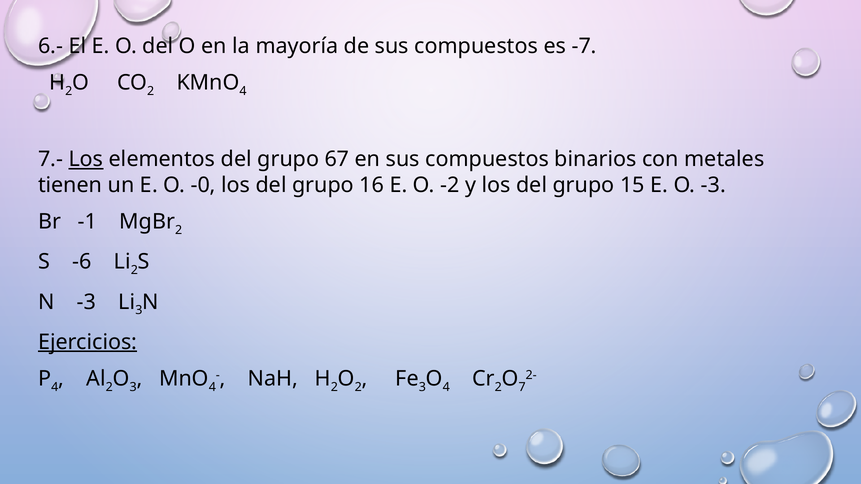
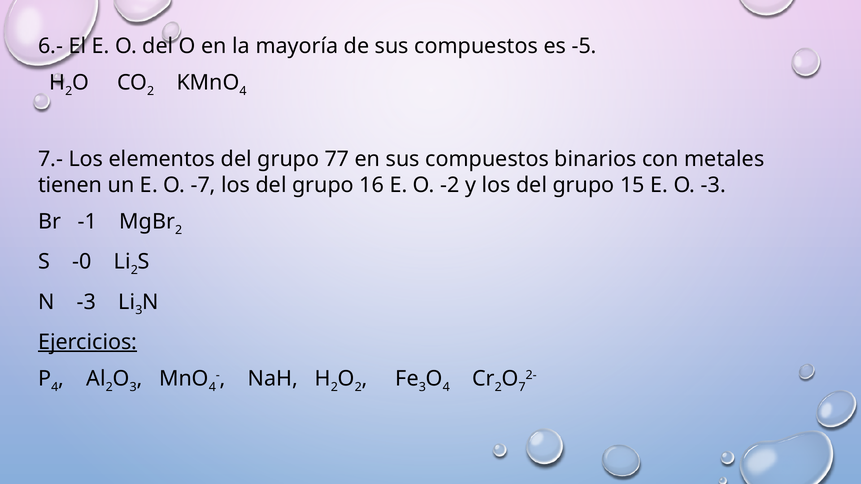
-7: -7 -> -5 (584, 46)
Los underline: present -> none (86, 159)
67: 67 -> 77 (337, 159)
-0: -0 -> -7 (203, 185)
-6: -6 -> -0 (82, 262)
